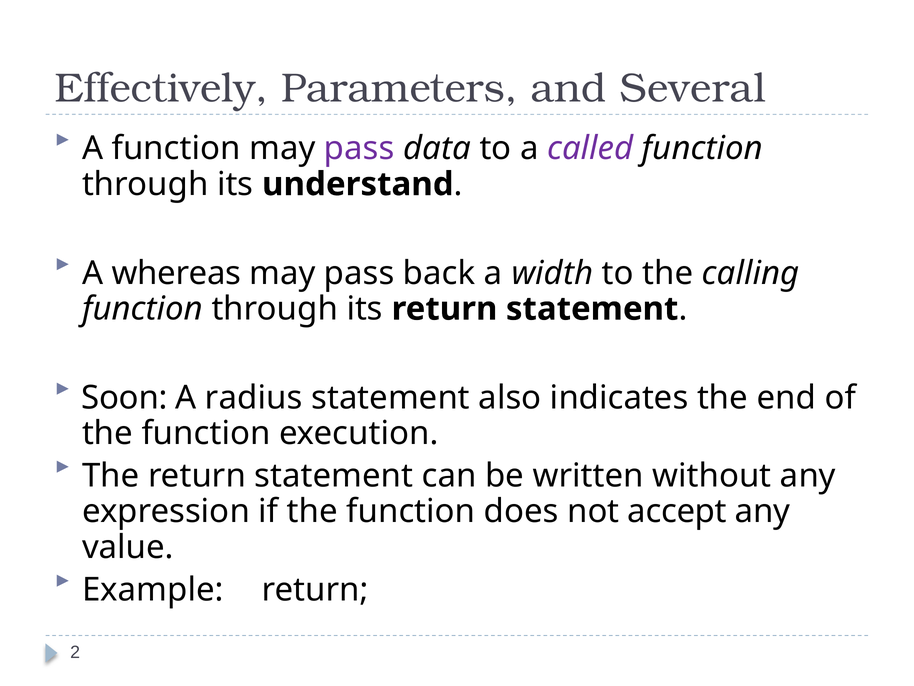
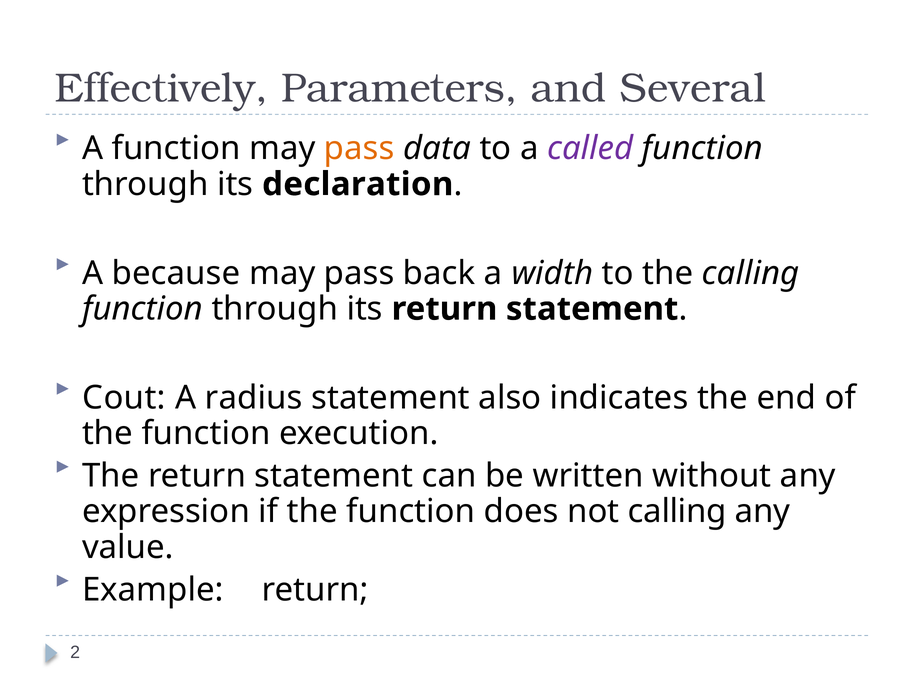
pass colour: purple -> orange (359, 148)
understand: understand -> declaration (358, 184)
whereas: whereas -> because (176, 273)
Soon: Soon -> Cout (124, 397)
not accept: accept -> calling (677, 511)
